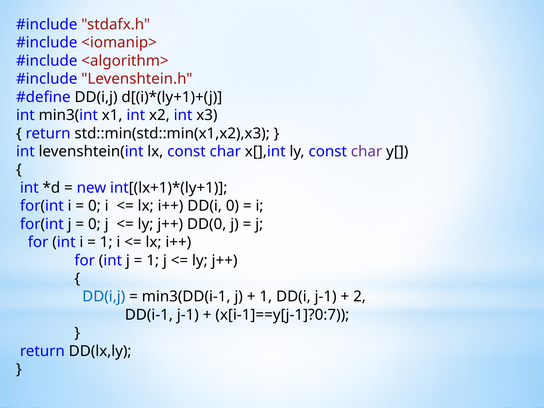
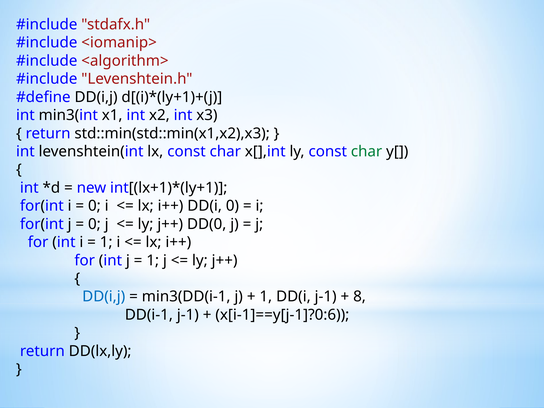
char colour: purple -> green (367, 152)
2: 2 -> 8 (360, 297)
x[i-1]==y[j-1]?0:7: x[i-1]==y[j-1]?0:7 -> x[i-1]==y[j-1]?0:6 (282, 315)
